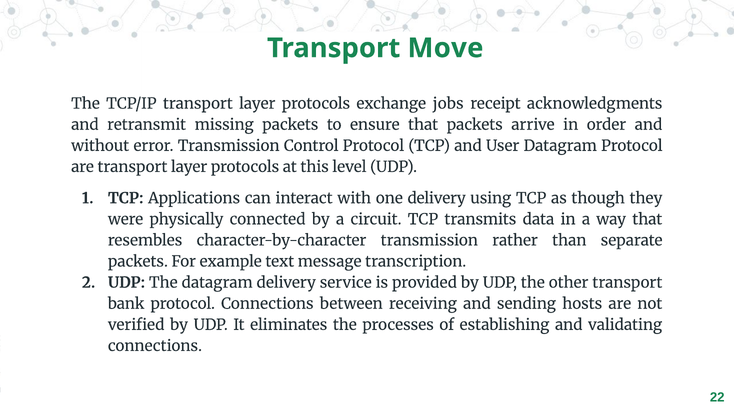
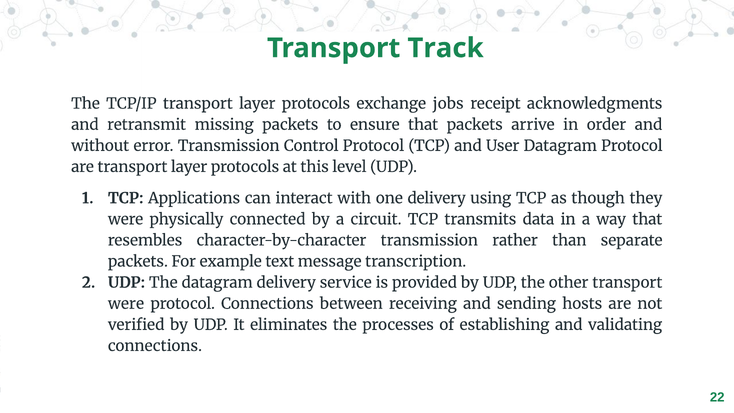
Move: Move -> Track (446, 48)
bank: bank -> were (126, 304)
